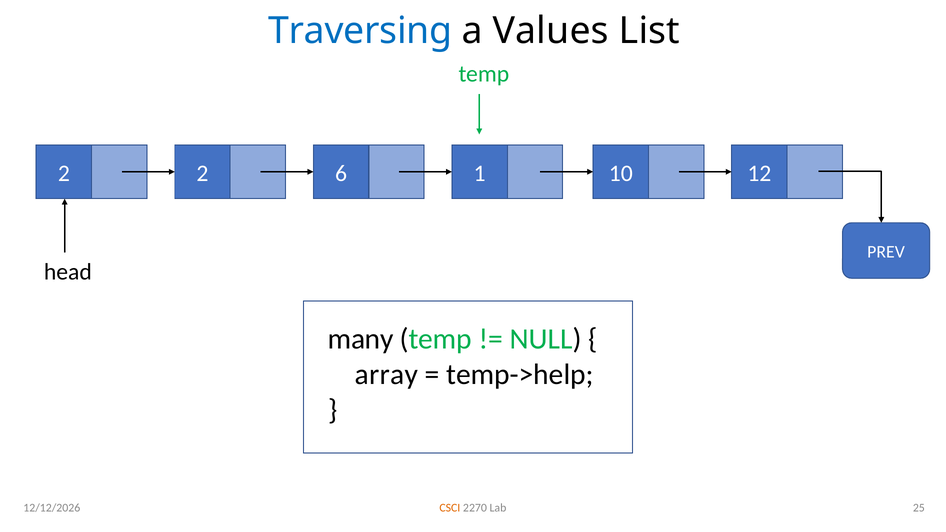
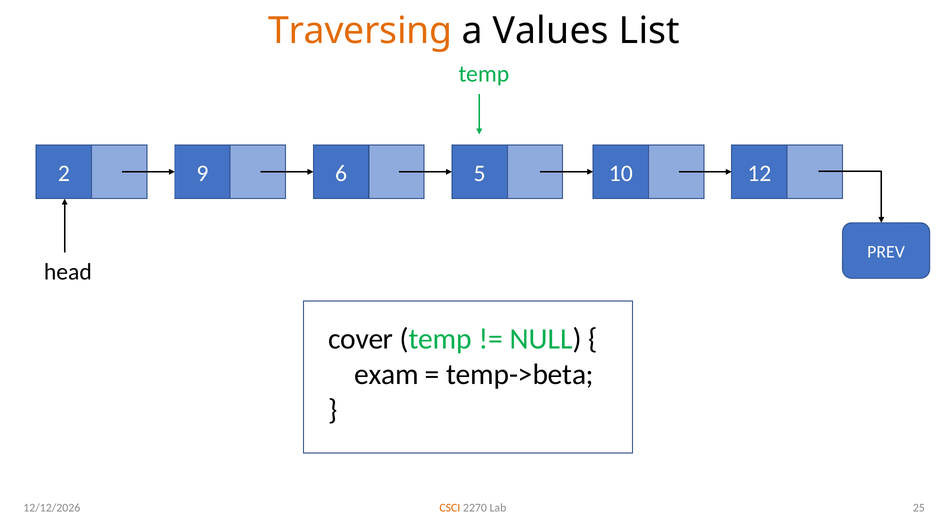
Traversing colour: blue -> orange (360, 31)
2 2: 2 -> 9 (202, 173)
1: 1 -> 5 (480, 173)
many: many -> cover (361, 339)
array: array -> exam (387, 375)
temp->help: temp->help -> temp->beta (520, 375)
